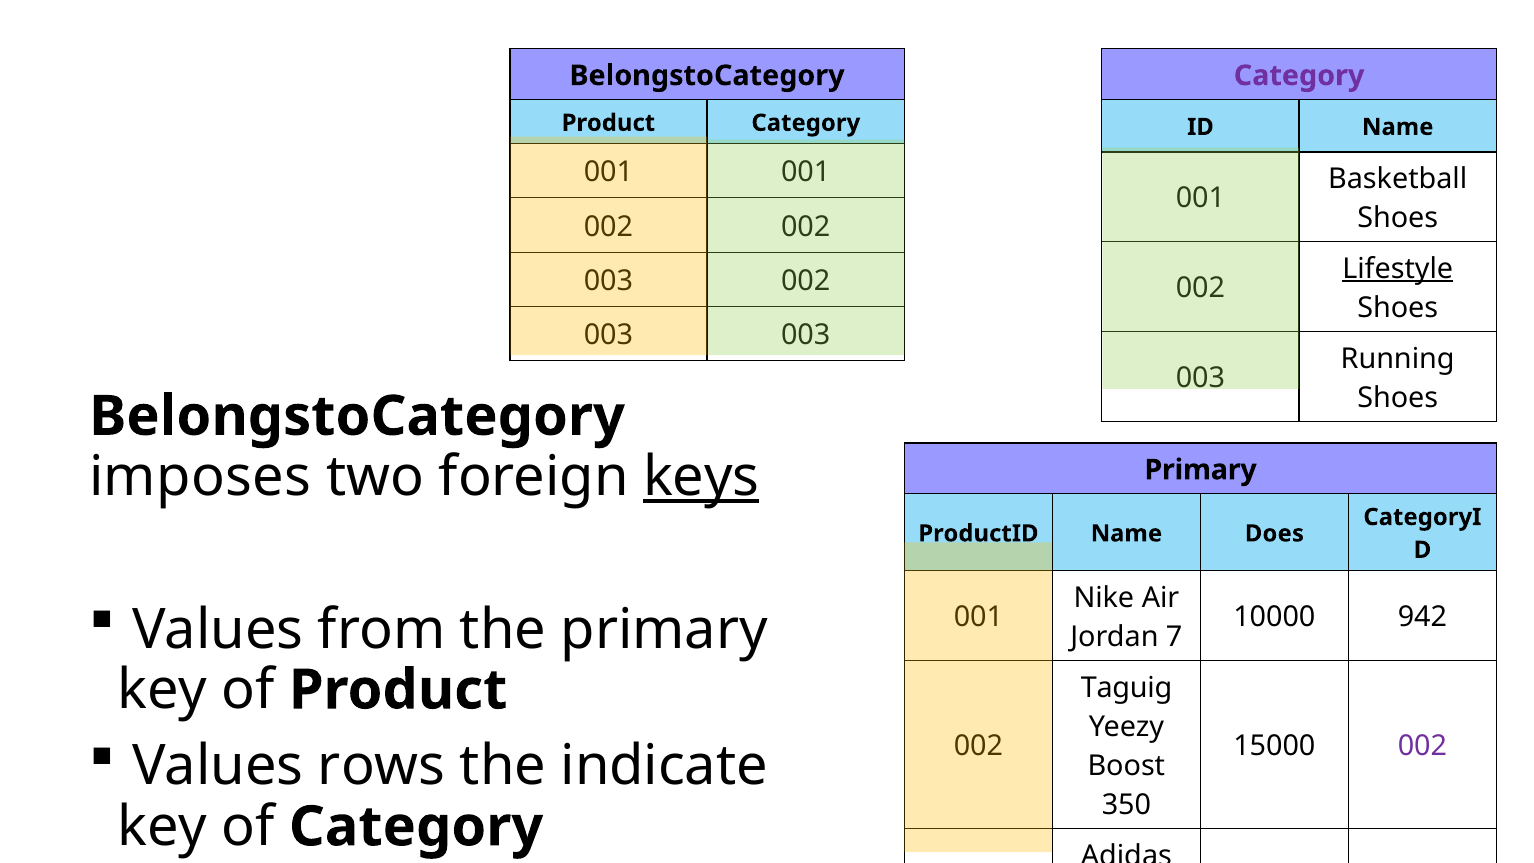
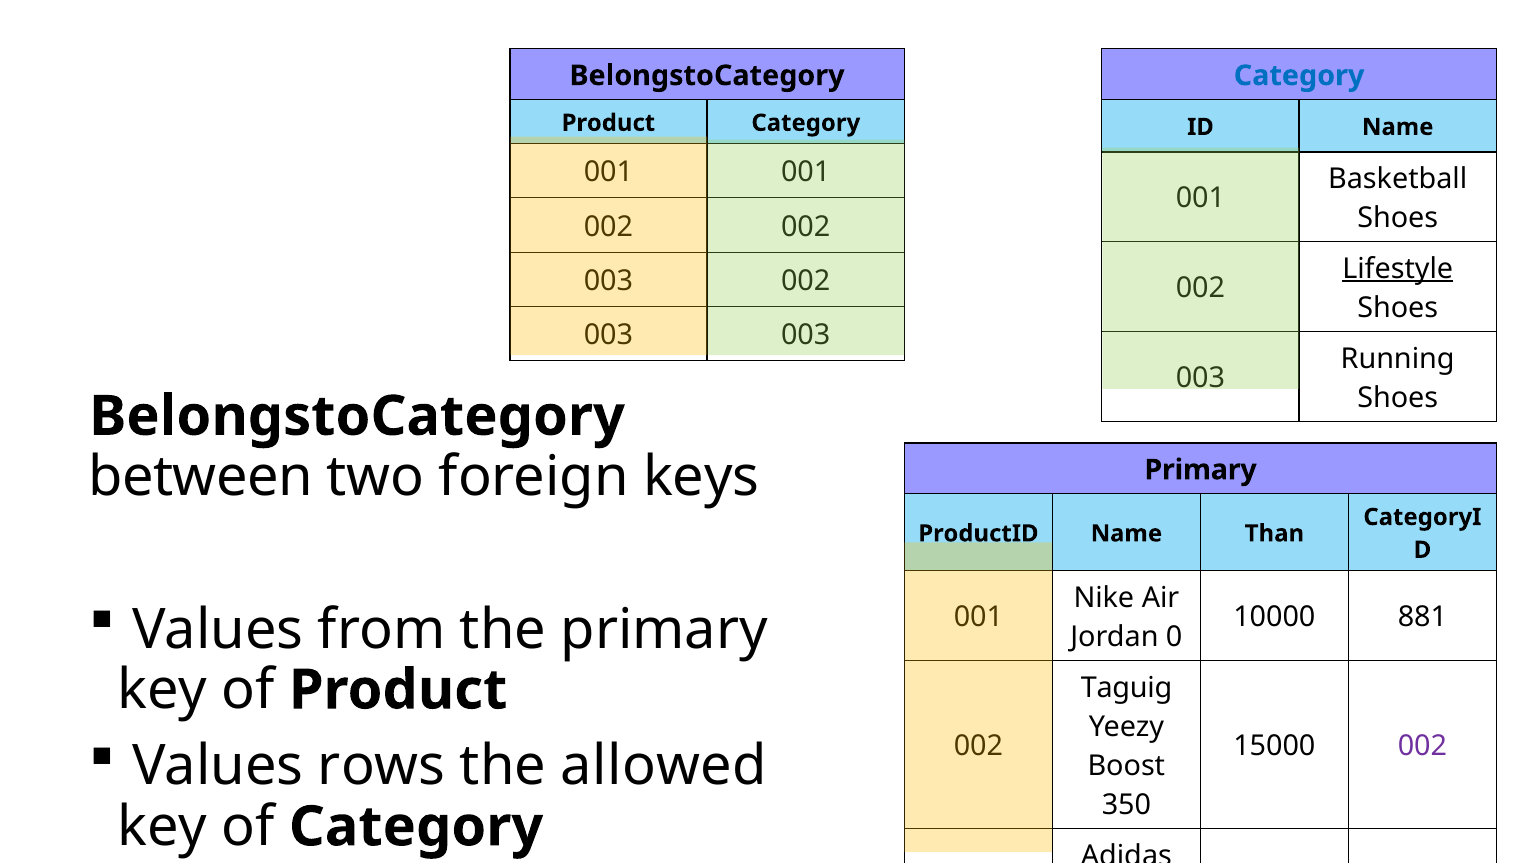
Category colour: purple -> blue (1299, 76)
imposes: imposes -> between (201, 477)
keys underline: present -> none (701, 477)
Does: Does -> Than (1274, 533)
942: 942 -> 881 (1422, 617)
7: 7 -> 0 (1174, 637)
indicate: indicate -> allowed (664, 766)
